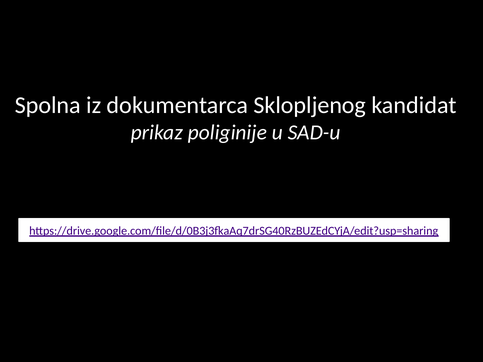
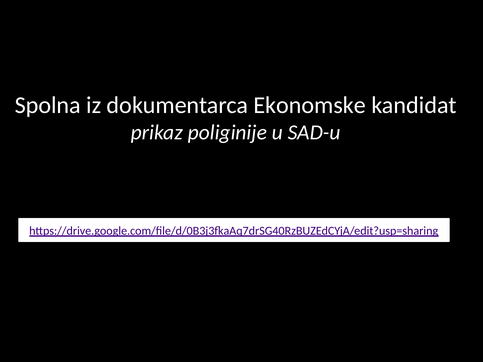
Sklopljenog: Sklopljenog -> Ekonomske (310, 105)
